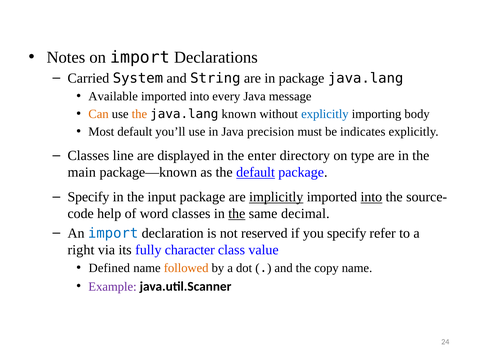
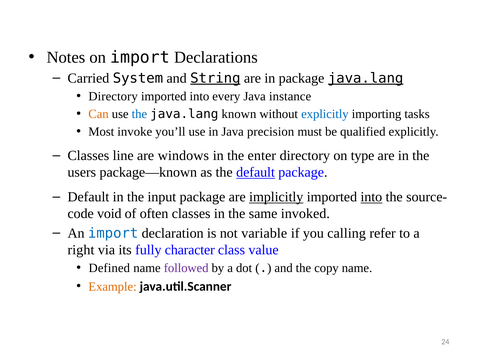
String underline: none -> present (215, 78)
java.lang underline: none -> present (366, 78)
Available: Available -> Directory (113, 97)
message: message -> instance (290, 97)
the colour: orange -> blue (139, 114)
body: body -> tasks (417, 114)
Most default: default -> invoke (135, 132)
indicates: indicates -> qualified (363, 132)
displayed: displayed -> windows (183, 156)
main: main -> users (82, 173)
Specify: Specify -> Default (88, 197)
help: help -> void (109, 214)
word: word -> often (154, 214)
the underline: present -> none (237, 214)
decimal: decimal -> invoked (305, 214)
reserved: reserved -> variable (264, 233)
you specify: specify -> calling (347, 233)
followed colour: orange -> purple (186, 269)
Example colour: purple -> orange (112, 287)
